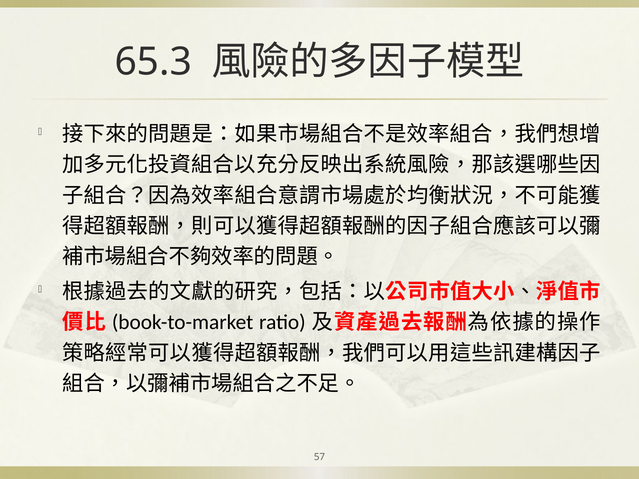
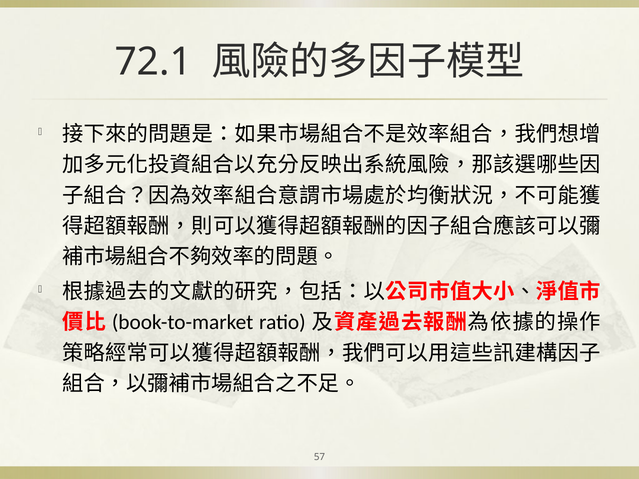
65.3: 65.3 -> 72.1 (153, 62)
